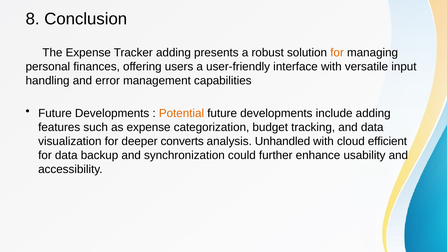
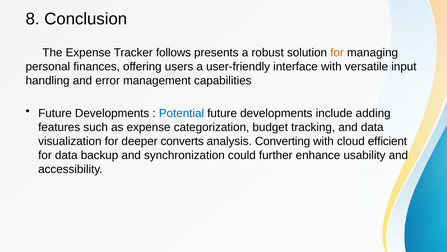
Tracker adding: adding -> follows (173, 53)
Potential colour: orange -> blue (181, 113)
Unhandled: Unhandled -> Converting (283, 141)
